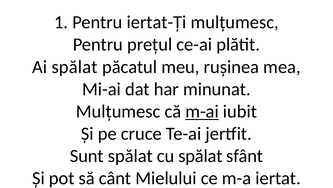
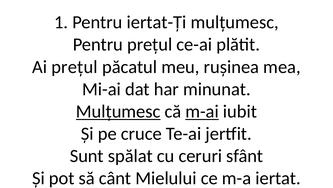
Ai spălat: spălat -> prețul (75, 67)
Mulțumesc underline: none -> present (118, 111)
cu spălat: spălat -> ceruri (200, 155)
